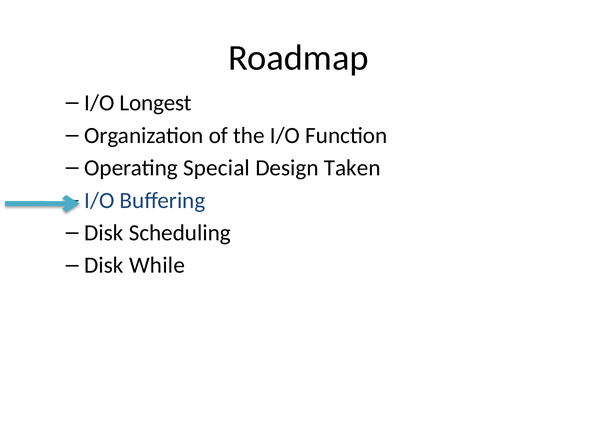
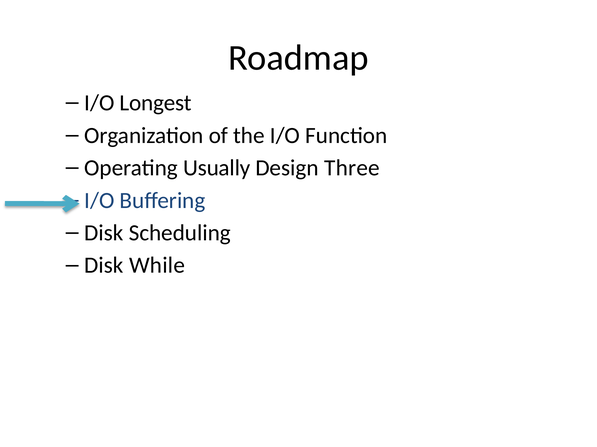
Special: Special -> Usually (217, 168)
Taken: Taken -> Three (352, 168)
